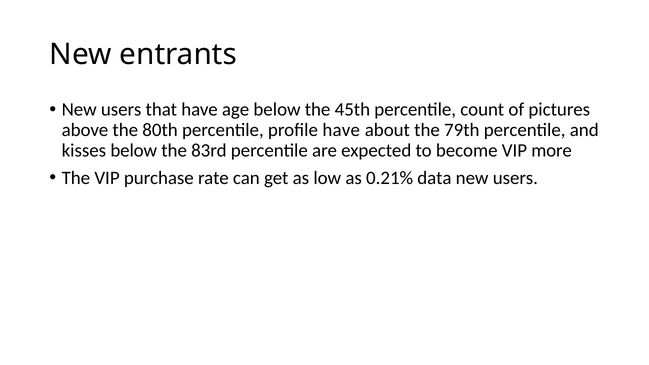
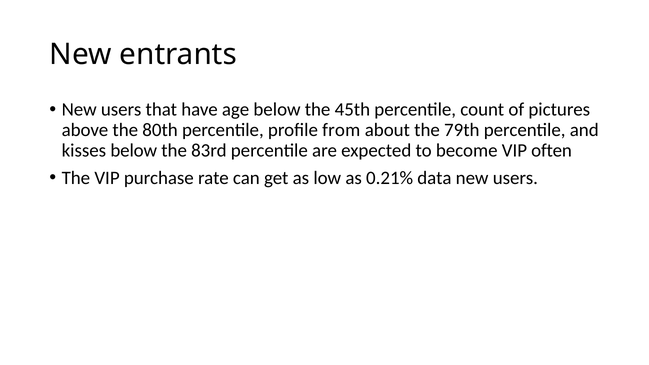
profile have: have -> from (341, 130)
more: more -> often (552, 151)
